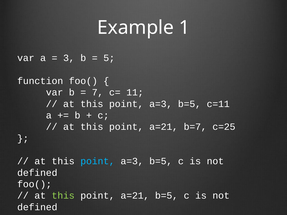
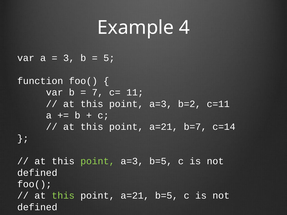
1: 1 -> 4 (184, 28)
b=5: b=5 -> b=2 (189, 104)
c=25: c=25 -> c=14 (224, 127)
point colour: light blue -> light green (98, 161)
